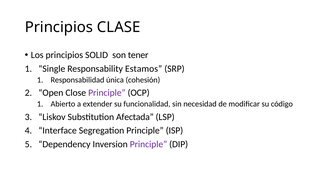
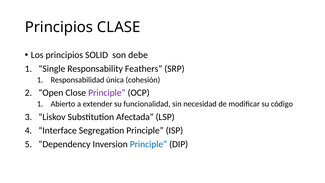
tener: tener -> debe (138, 55)
Estamos: Estamos -> Feathers (144, 69)
Principle colour: purple -> blue (148, 144)
